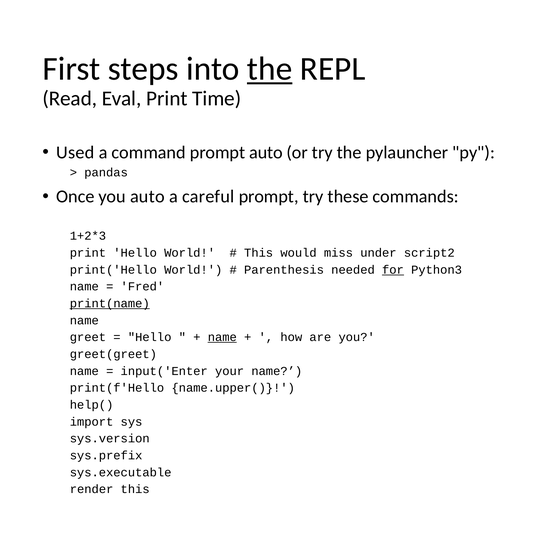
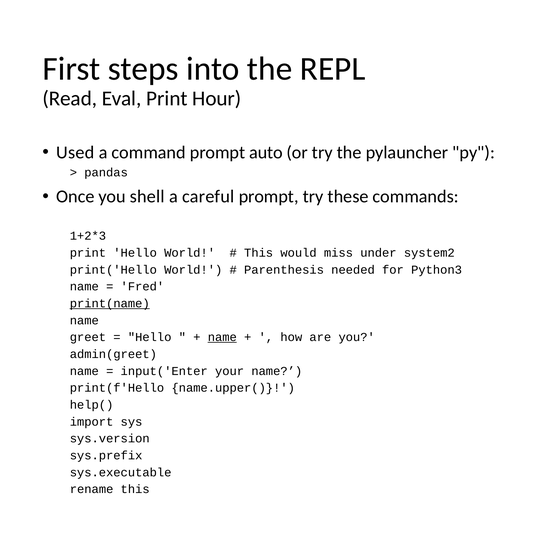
the underline: present -> none (270, 69)
Time: Time -> Hour (217, 99)
you auto: auto -> shell (147, 197)
script2: script2 -> system2 (429, 253)
for underline: present -> none (393, 270)
greet(greet: greet(greet -> admin(greet (113, 354)
render: render -> rename (92, 489)
